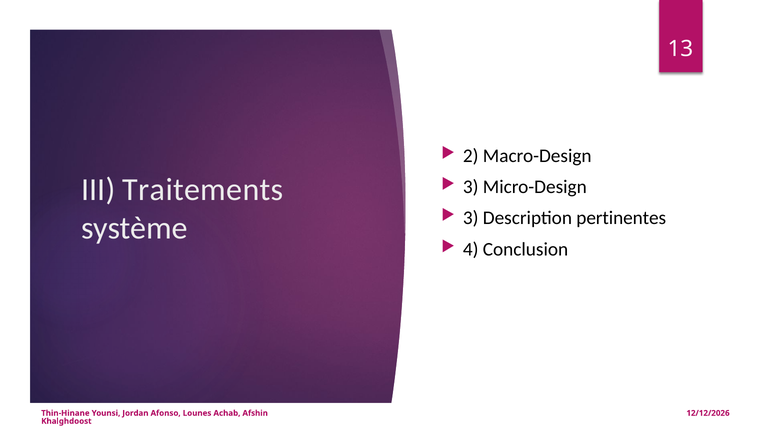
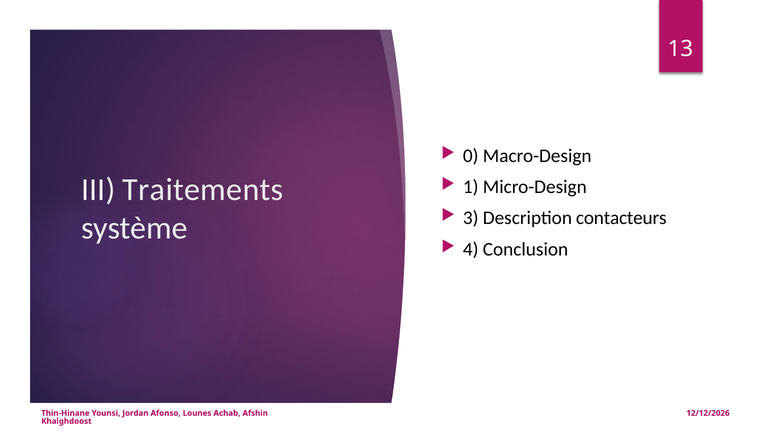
2: 2 -> 0 (471, 156)
3: 3 -> 1 (471, 187)
pertinentes: pertinentes -> contacteurs (621, 218)
